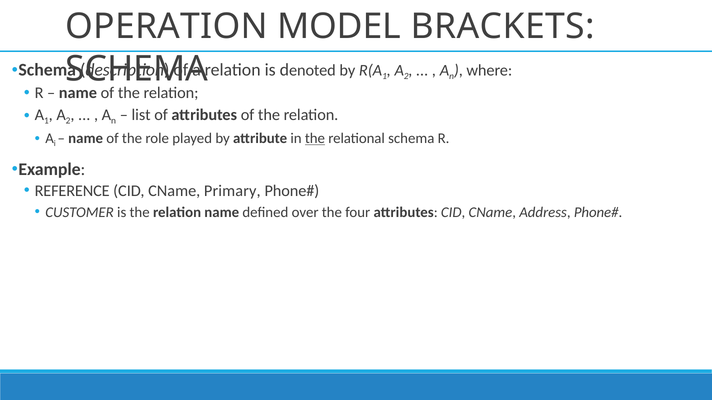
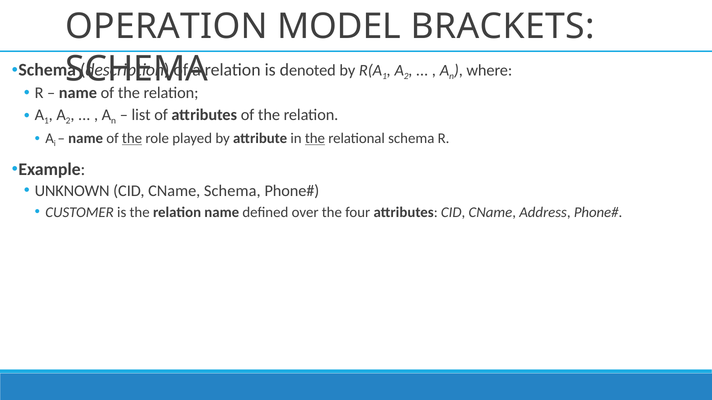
the underline: none -> present (132, 139)
REFERENCE: REFERENCE -> UNKNOWN (72, 191)
CName Primary: Primary -> Schema (232, 191)
